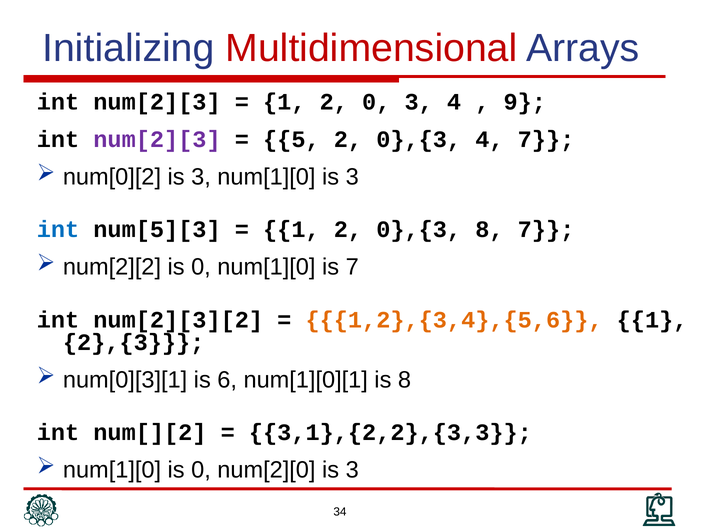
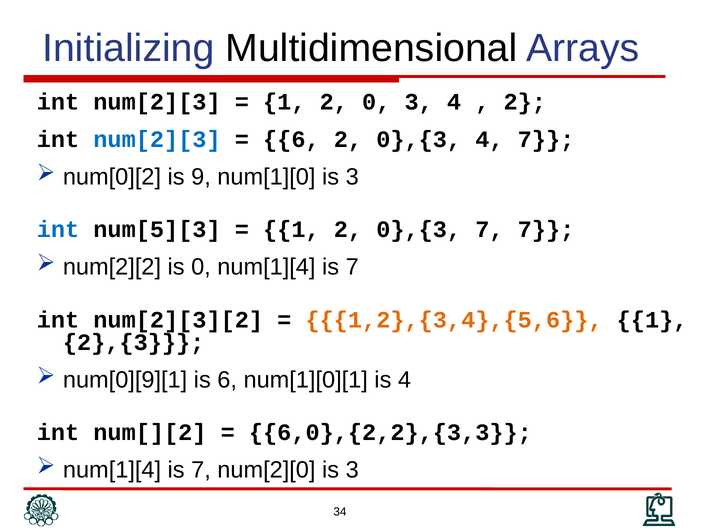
Multidimensional colour: red -> black (371, 48)
9: 9 -> 2 (525, 102)
num[2][3 colour: purple -> blue (157, 139)
5: 5 -> 6 (291, 139)
num[0][2 is 3: 3 -> 9 (201, 177)
0},{3 8: 8 -> 7 (489, 230)
0 num[1][0: num[1][0 -> num[1][4 (266, 267)
num[0][3][1: num[0][3][1 -> num[0][9][1 (125, 380)
is 8: 8 -> 4 (404, 380)
3,1},{2,2},{3,3: 3,1},{2,2},{3,3 -> 6,0},{2,2},{3,3 (390, 433)
num[1][0: num[1][0 -> num[1][4 (112, 470)
0: 0 -> 7 (201, 470)
